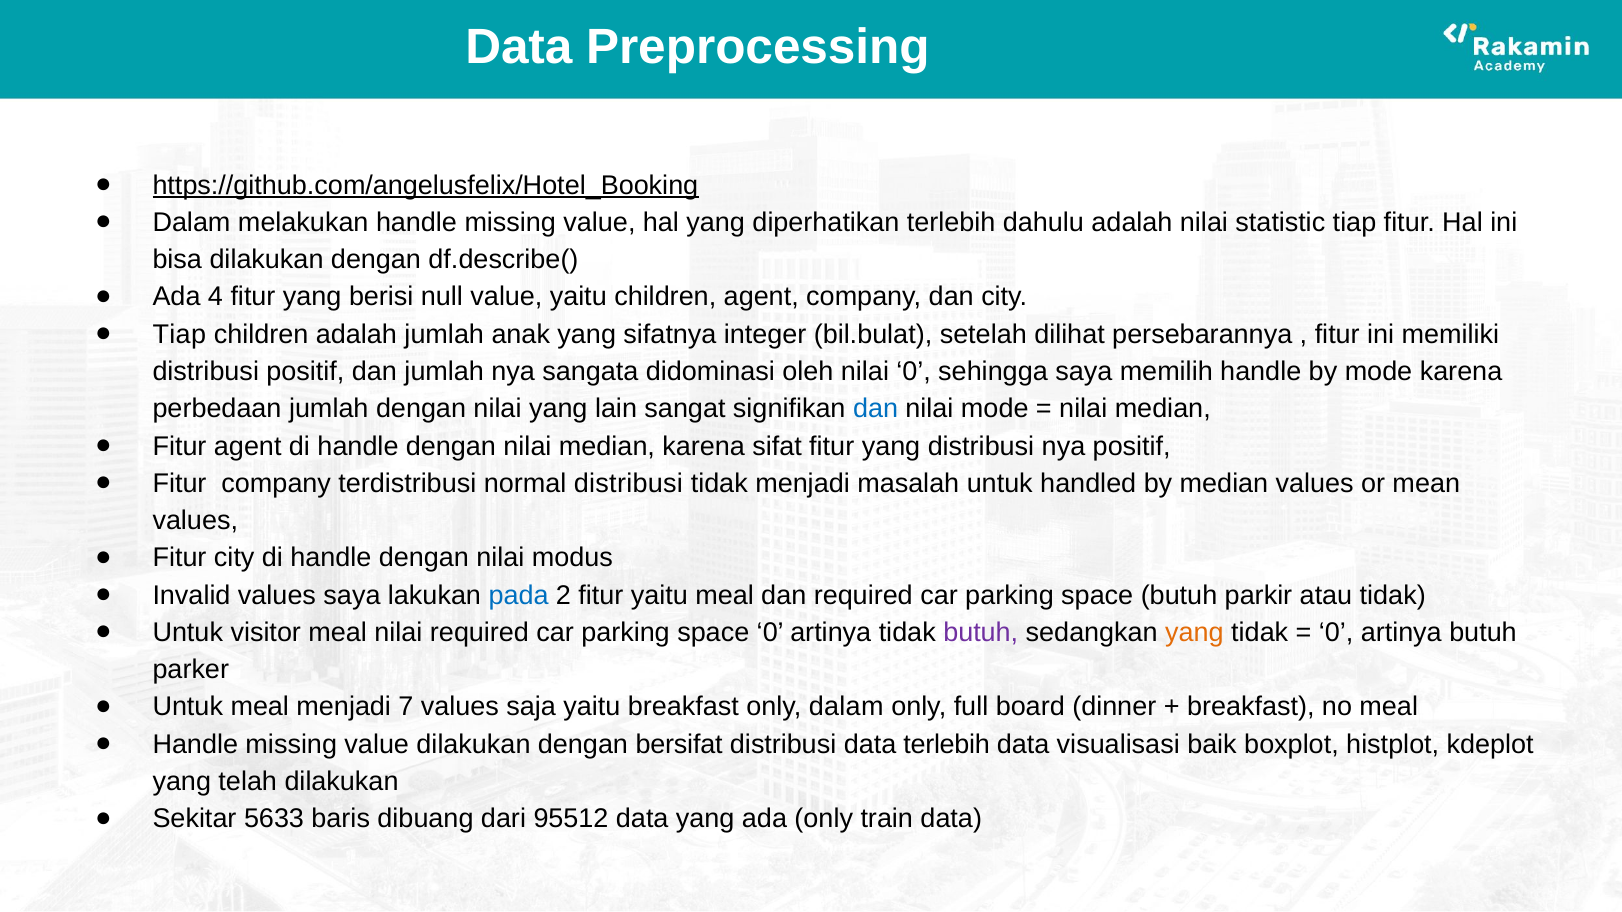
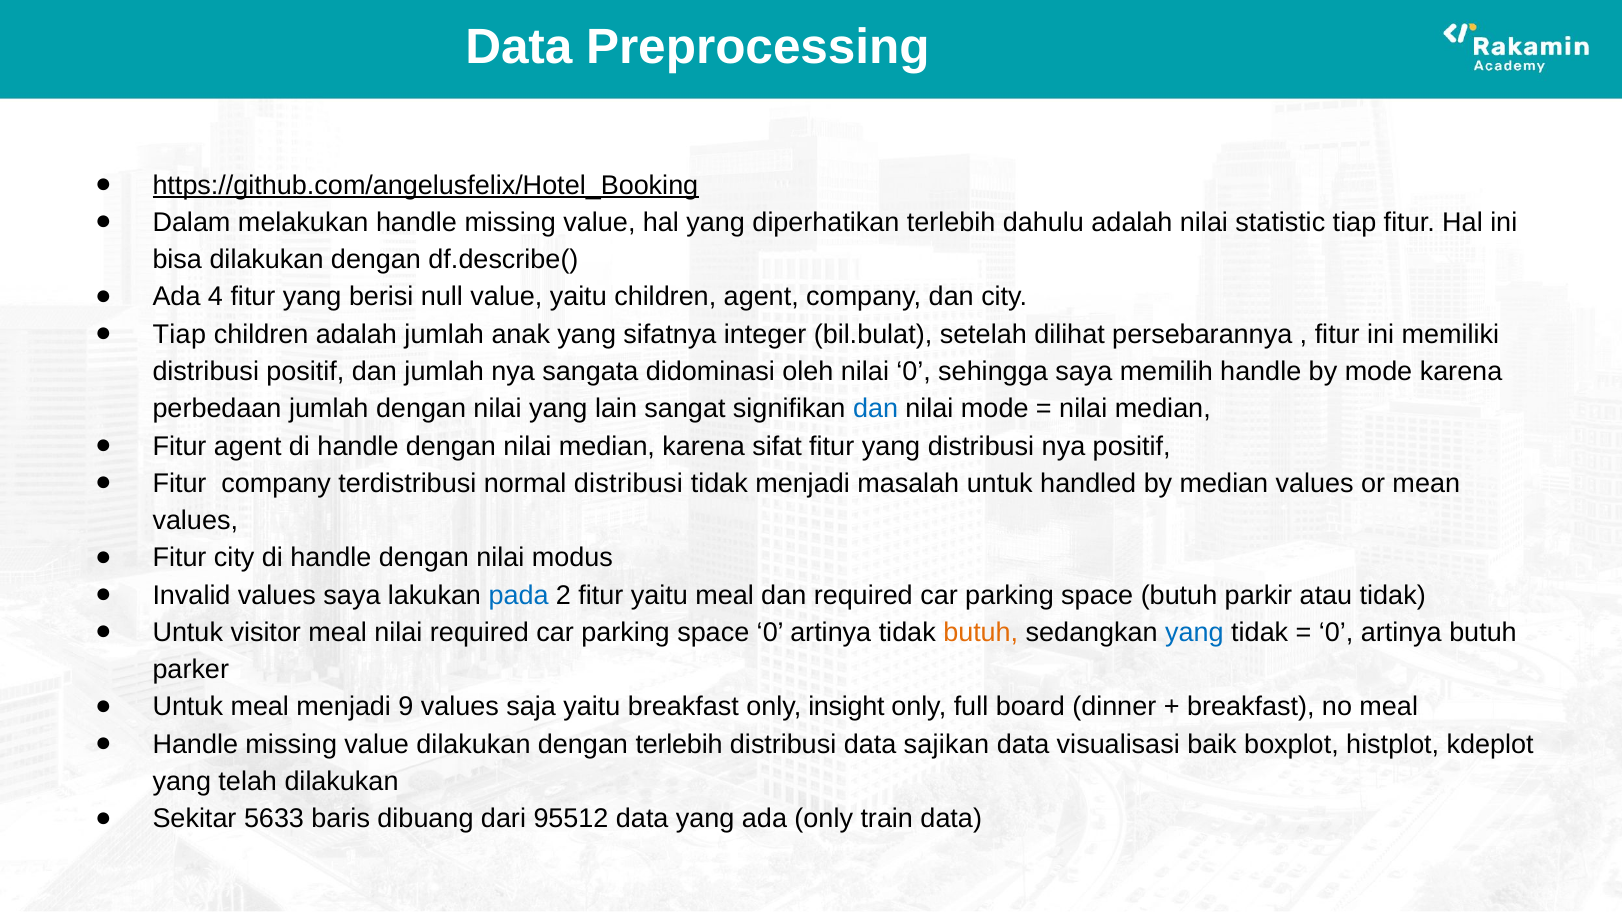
butuh colour: purple -> orange (981, 633)
yang colour: orange -> blue (1194, 633)
7: 7 -> 9 (406, 707)
only dalam: dalam -> insight (846, 707)
dengan bersifat: bersifat -> terlebih (679, 745)
data terlebih: terlebih -> sajikan (946, 745)
